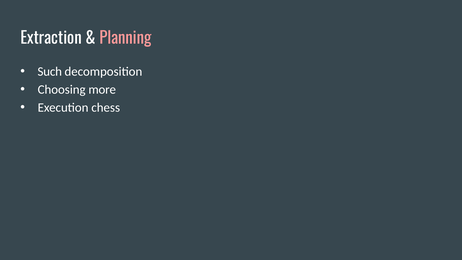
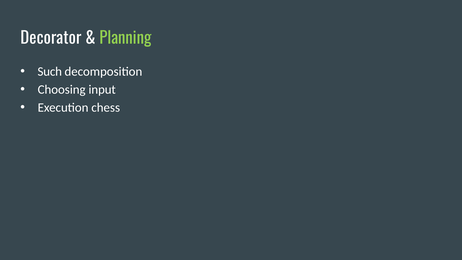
Extraction: Extraction -> Decorator (51, 38)
Planning colour: pink -> light green (125, 38)
more: more -> input (102, 89)
